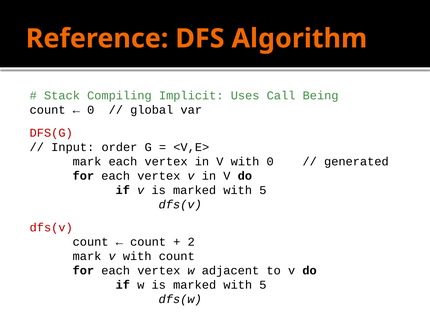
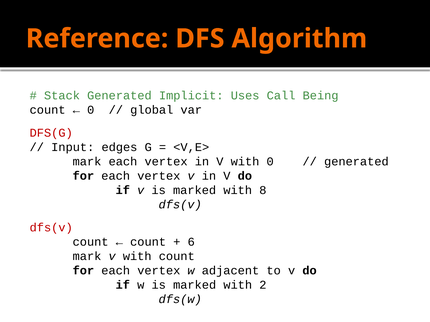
Stack Compiling: Compiling -> Generated (119, 96)
order: order -> edges (119, 147)
5: 5 -> 8 (263, 191)
2: 2 -> 6 (191, 242)
5: 5 -> 2 (263, 285)
